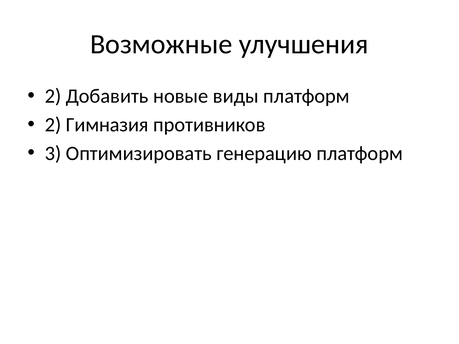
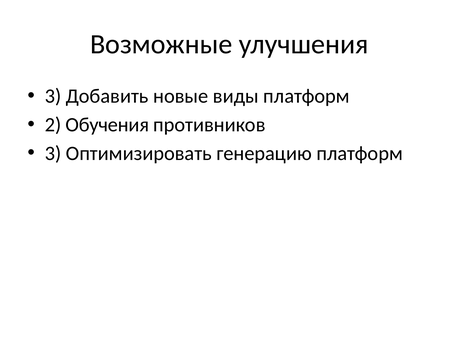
2: 2 -> 3 (53, 96)
Гимназия: Гимназия -> Обучения (107, 125)
